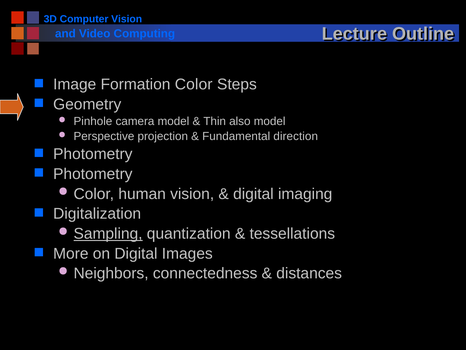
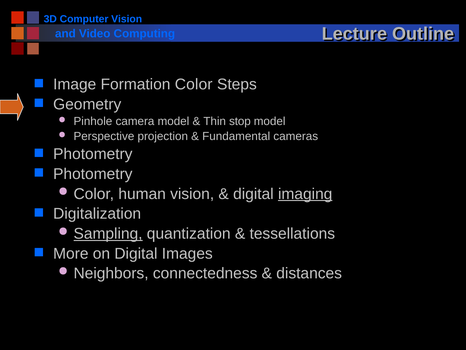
also: also -> stop (240, 121)
direction: direction -> cameras (296, 136)
imaging underline: none -> present (305, 194)
